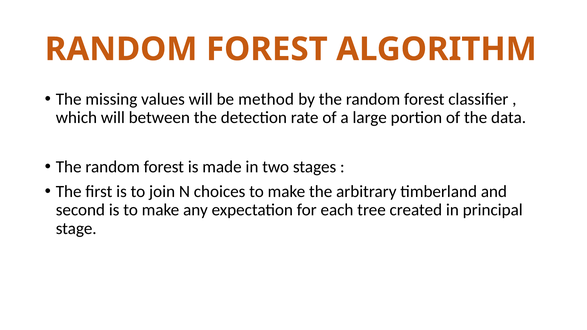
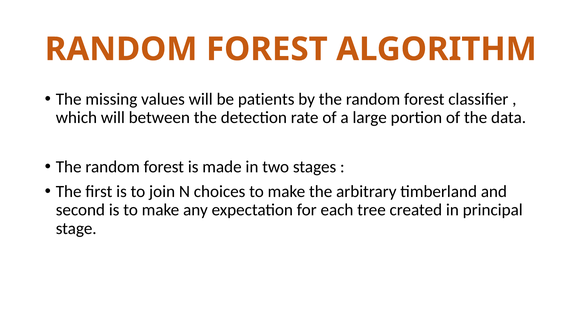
method: method -> patients (266, 99)
